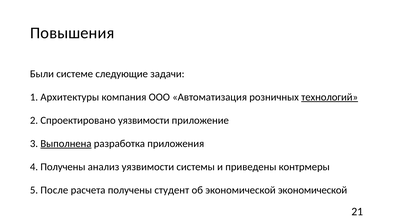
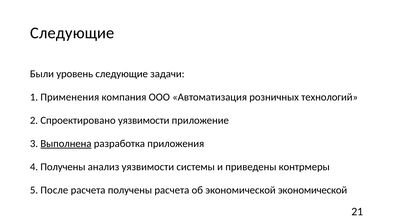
Повышения: Повышения -> Следующие (72, 33)
системе: системе -> уровень (75, 74)
Архитектуры: Архитектуры -> Применения (70, 97)
технологий underline: present -> none (330, 97)
получены студент: студент -> расчета (172, 190)
